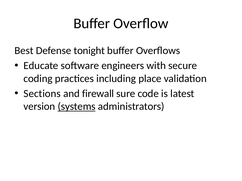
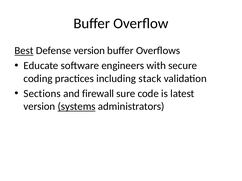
Best underline: none -> present (24, 51)
Defense tonight: tonight -> version (89, 51)
place: place -> stack (150, 79)
